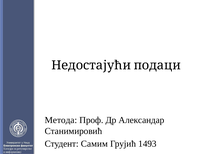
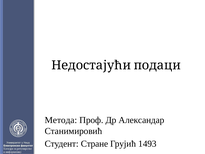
Самим: Самим -> Стране (94, 144)
